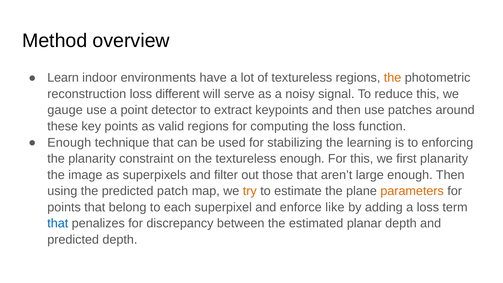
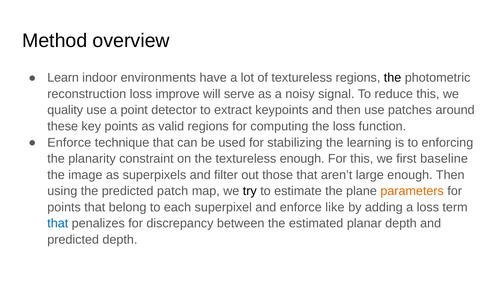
the colour: orange -> black (393, 78)
different: different -> improve (178, 94)
gauge: gauge -> quality (65, 110)
Enough: Enough -> Enforce (69, 142)
first planarity: planarity -> baseline (444, 159)
try colour: orange -> black (250, 191)
